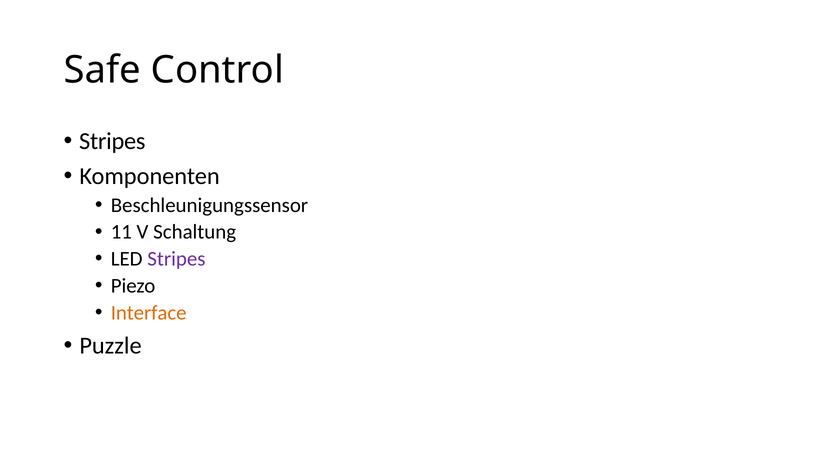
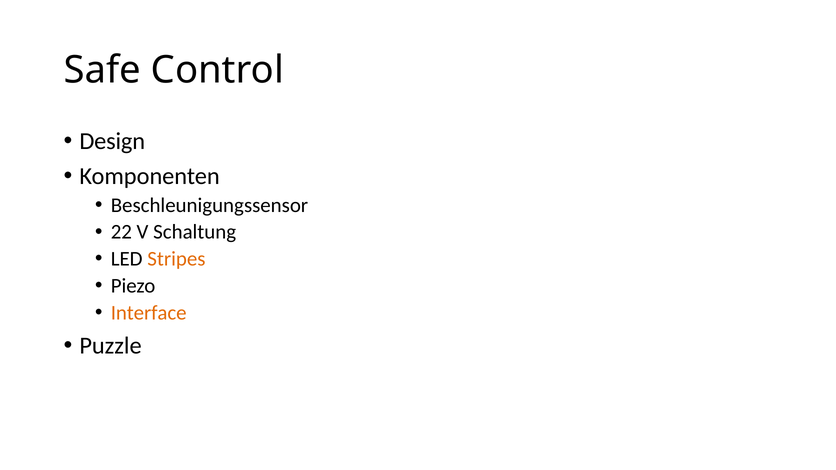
Stripes: Stripes -> Design (112, 141)
11: 11 -> 22 (121, 232)
Stripes colour: purple -> orange (176, 259)
